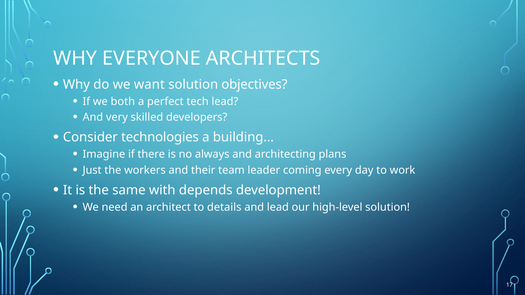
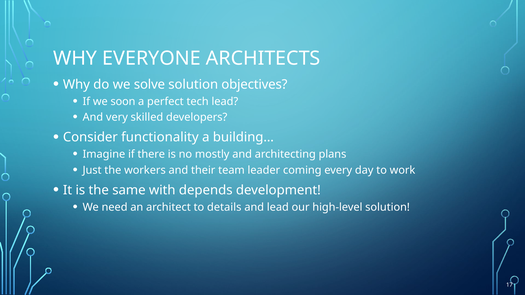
want: want -> solve (149, 85)
both: both -> soon (123, 102)
technologies: technologies -> functionality (160, 137)
always: always -> mostly (212, 155)
